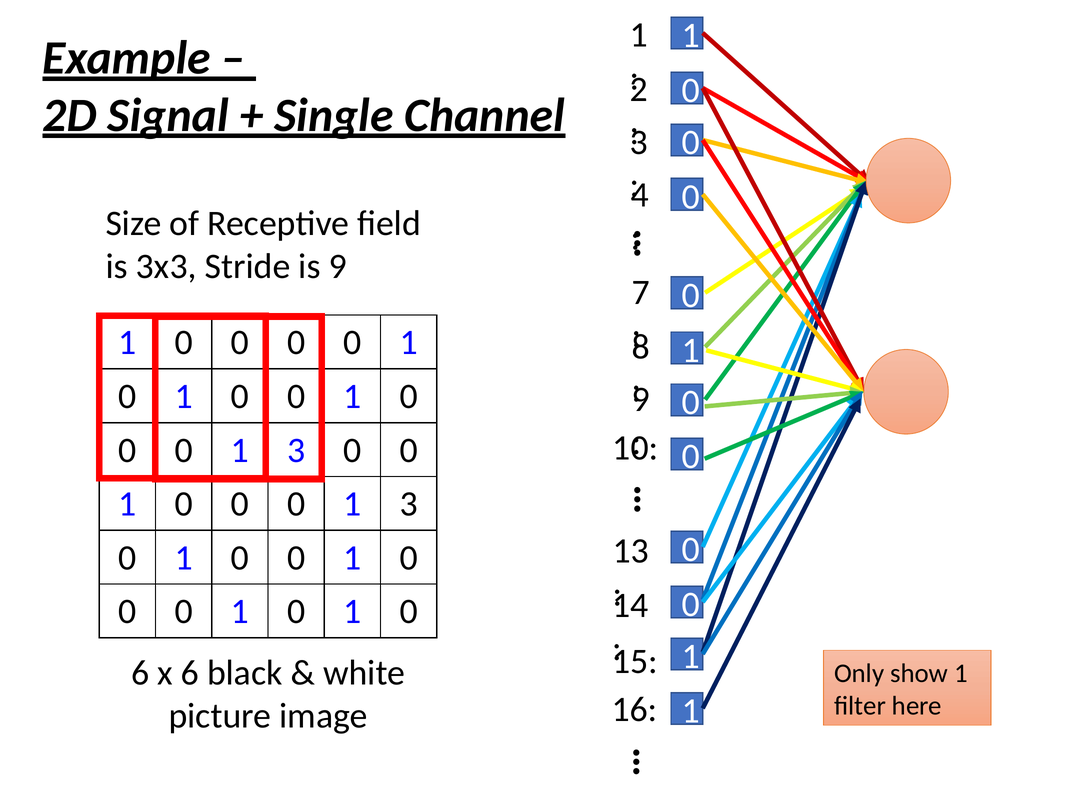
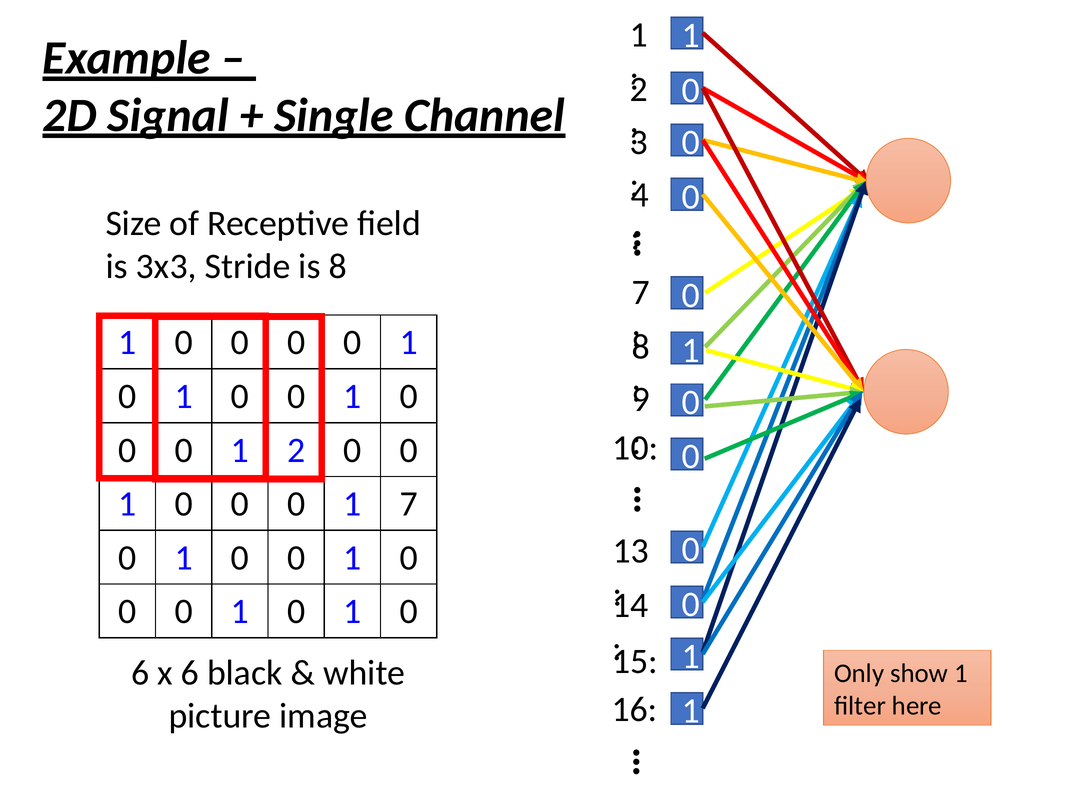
is 9: 9 -> 8 (338, 266)
3: 3 -> 2 (296, 450)
3: 3 -> 7 (409, 504)
